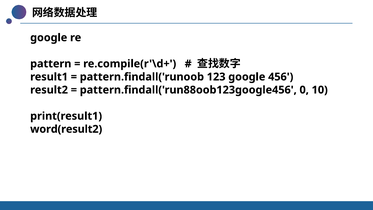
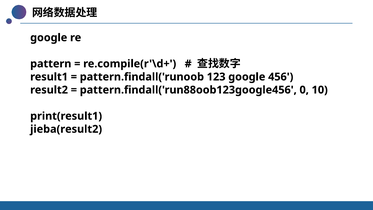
word(result2: word(result2 -> jieba(result2 (66, 129)
